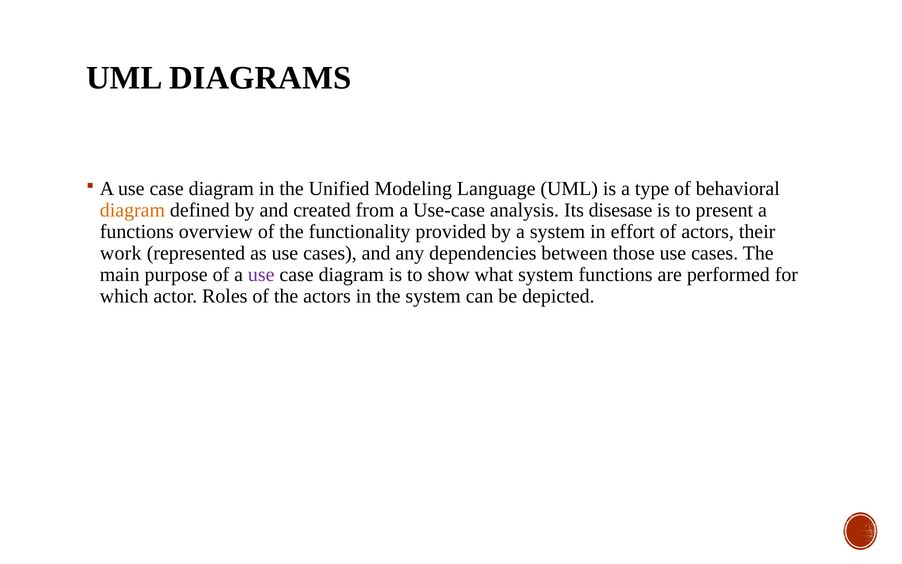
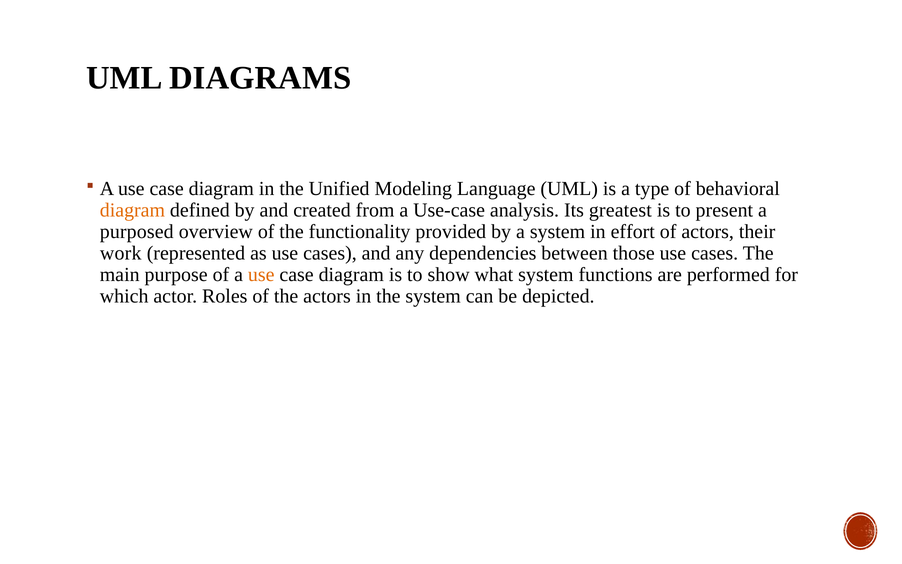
disesase: disesase -> greatest (620, 210)
functions: functions -> purposed (137, 232)
use colour: purple -> orange (261, 274)
